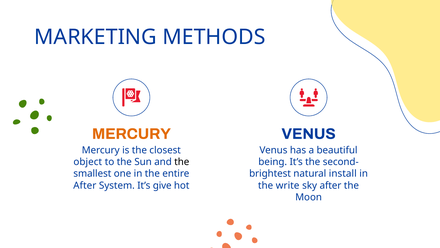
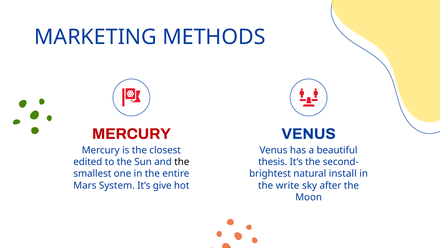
MERCURY colour: orange -> red (131, 134)
object: object -> edited (88, 162)
being: being -> thesis (273, 162)
After: After -> Mars (85, 185)
